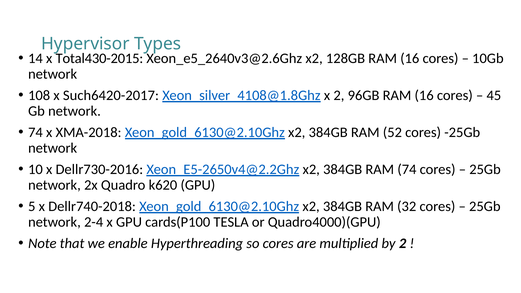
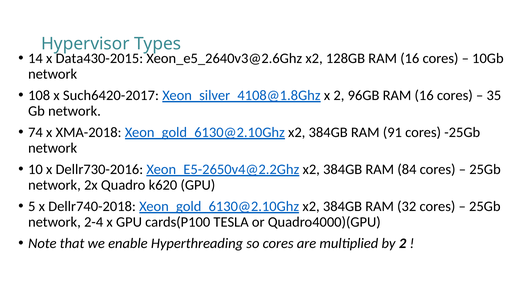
Total430-2015: Total430-2015 -> Data430-2015 (99, 58)
45: 45 -> 35 (494, 95)
52: 52 -> 91 (392, 132)
RAM 74: 74 -> 84 (407, 169)
